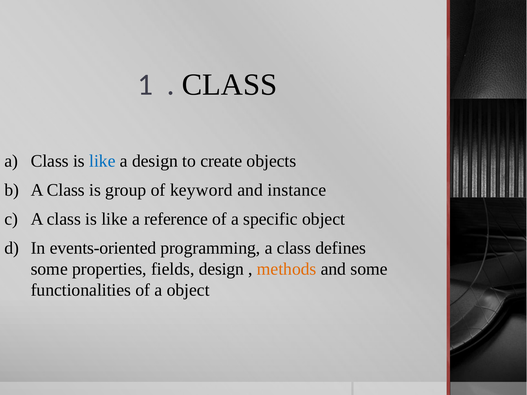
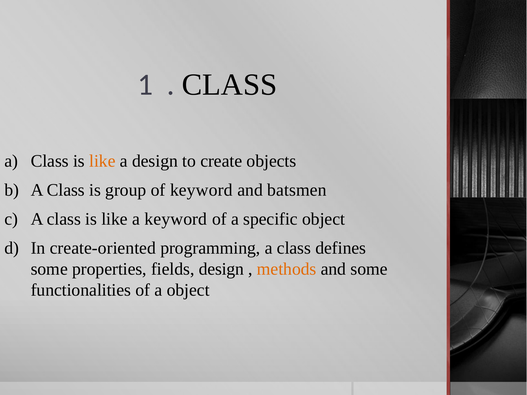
like colour: blue -> orange (102, 161)
instance: instance -> batsmen (297, 190)
a reference: reference -> keyword (176, 219)
events-oriented: events-oriented -> create-oriented (103, 248)
